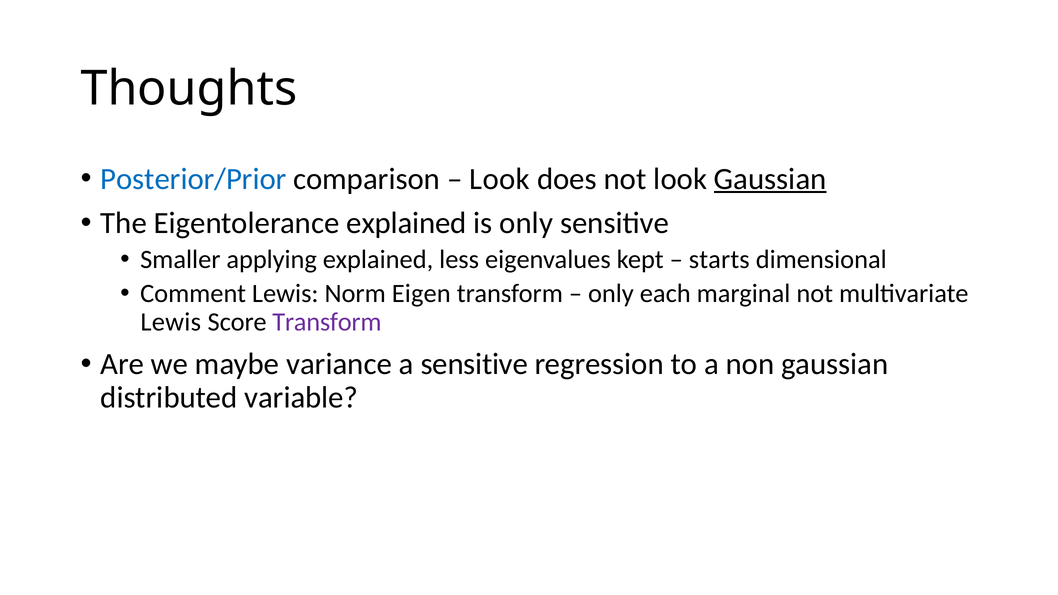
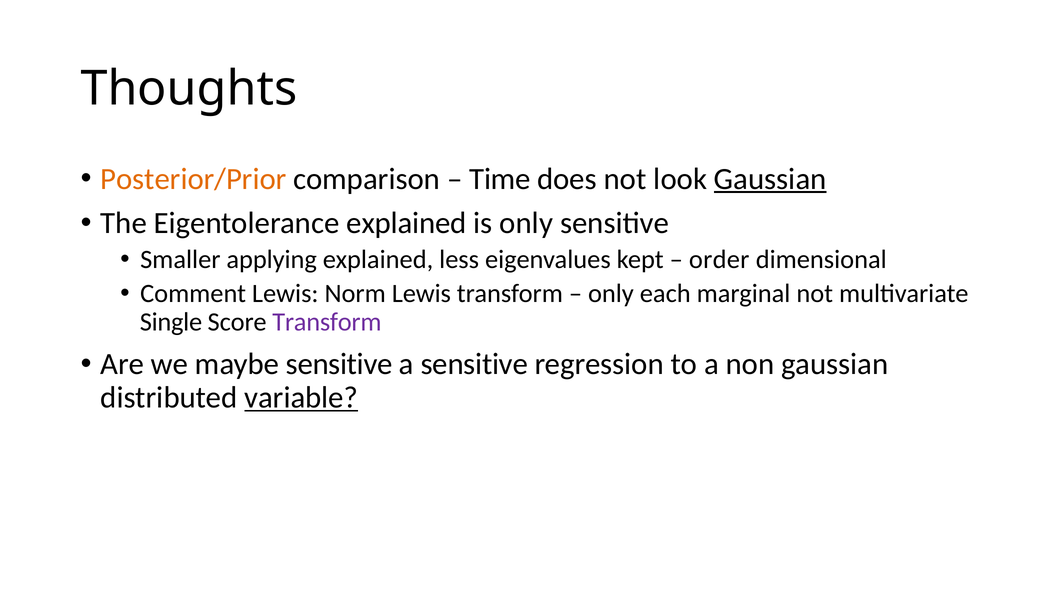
Posterior/Prior colour: blue -> orange (193, 179)
Look: Look -> Time (500, 179)
starts: starts -> order (719, 260)
Norm Eigen: Eigen -> Lewis (421, 294)
Lewis: Lewis -> Single (171, 322)
maybe variance: variance -> sensitive (339, 364)
variable underline: none -> present (301, 398)
